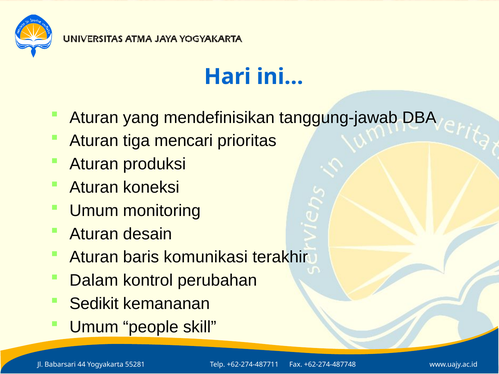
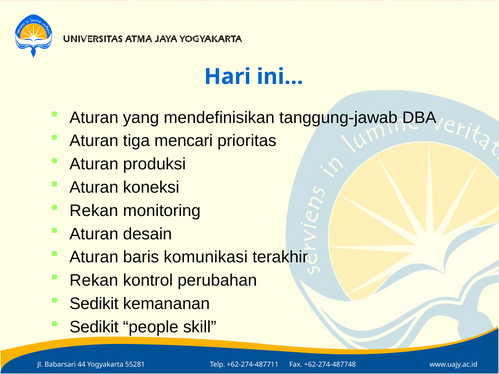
Umum: Umum -> Rekan (94, 211)
Dalam: Dalam -> Rekan (94, 281)
Umum: Umum -> Sedikit (94, 327)
